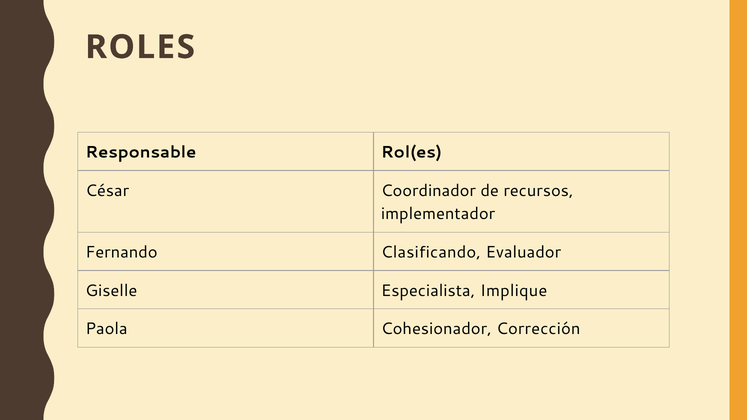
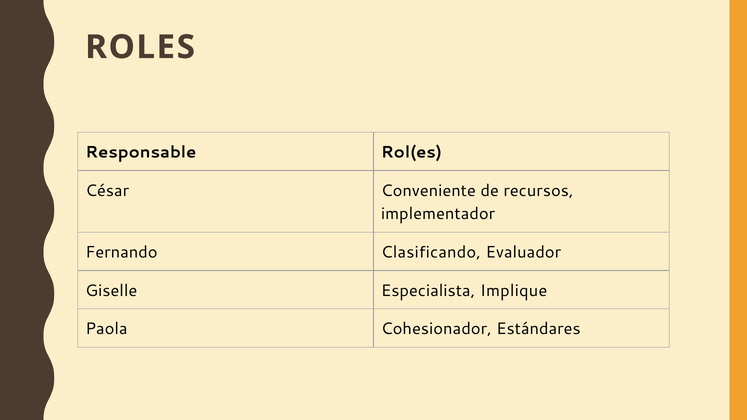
Coordinador: Coordinador -> Conveniente (428, 191)
Corrección: Corrección -> Estándares (538, 329)
